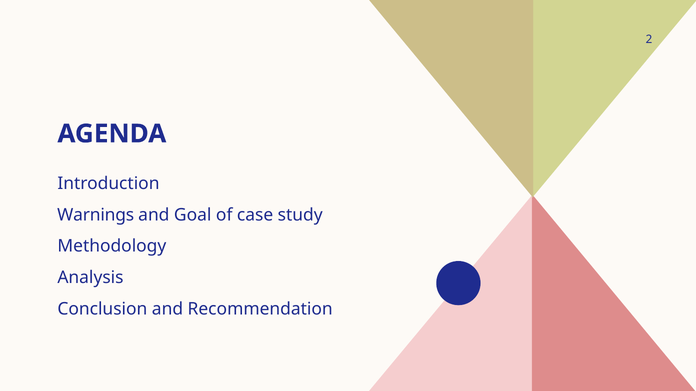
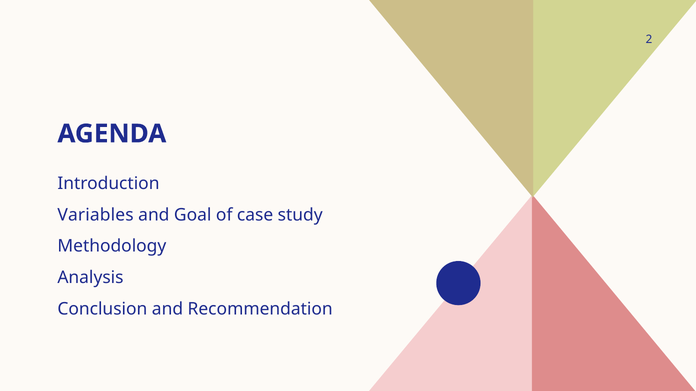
Warnings: Warnings -> Variables (96, 215)
